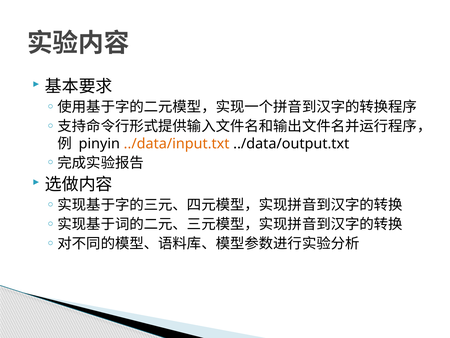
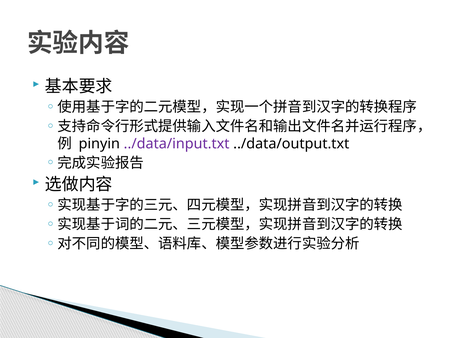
../data/input.txt colour: orange -> purple (177, 144)
